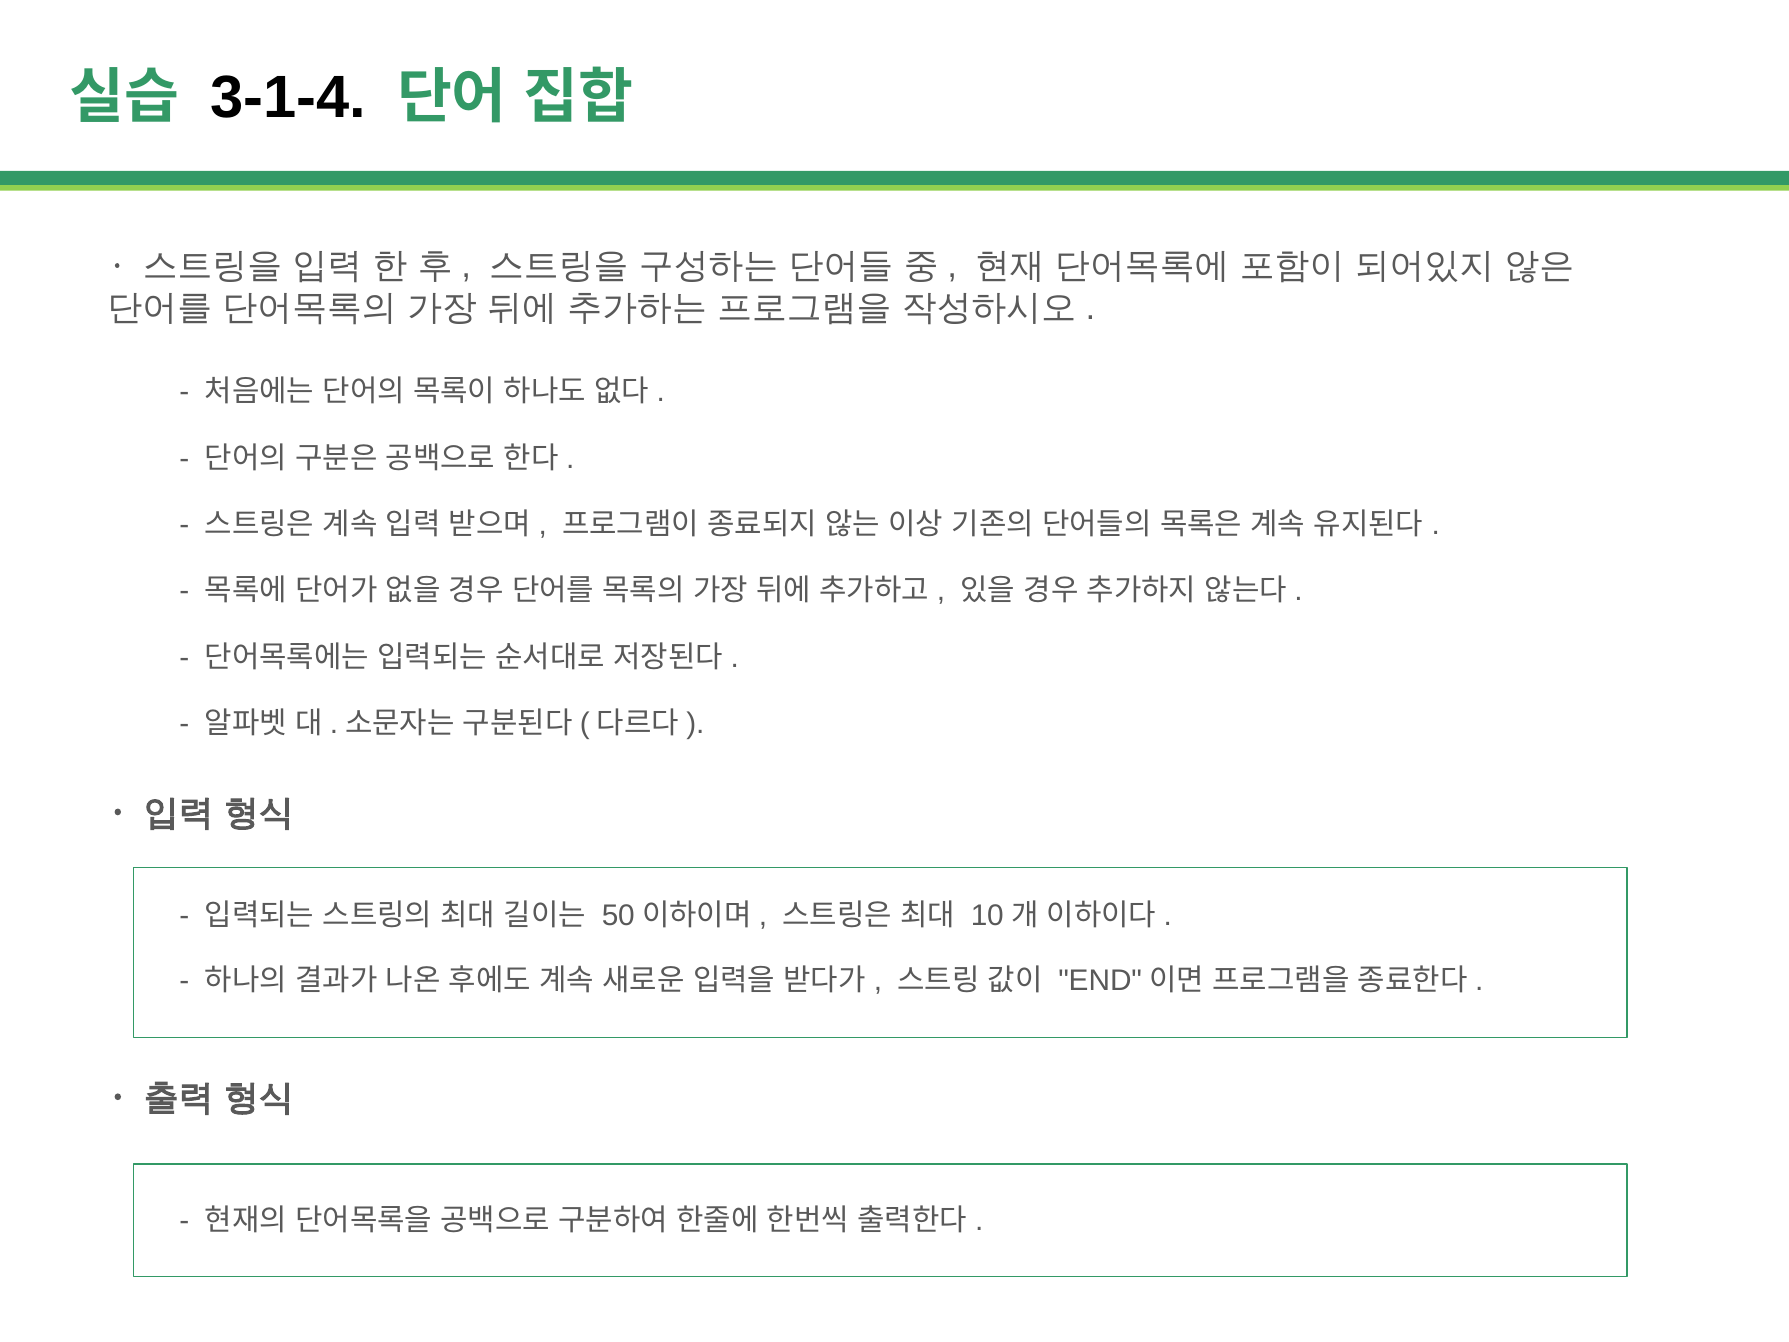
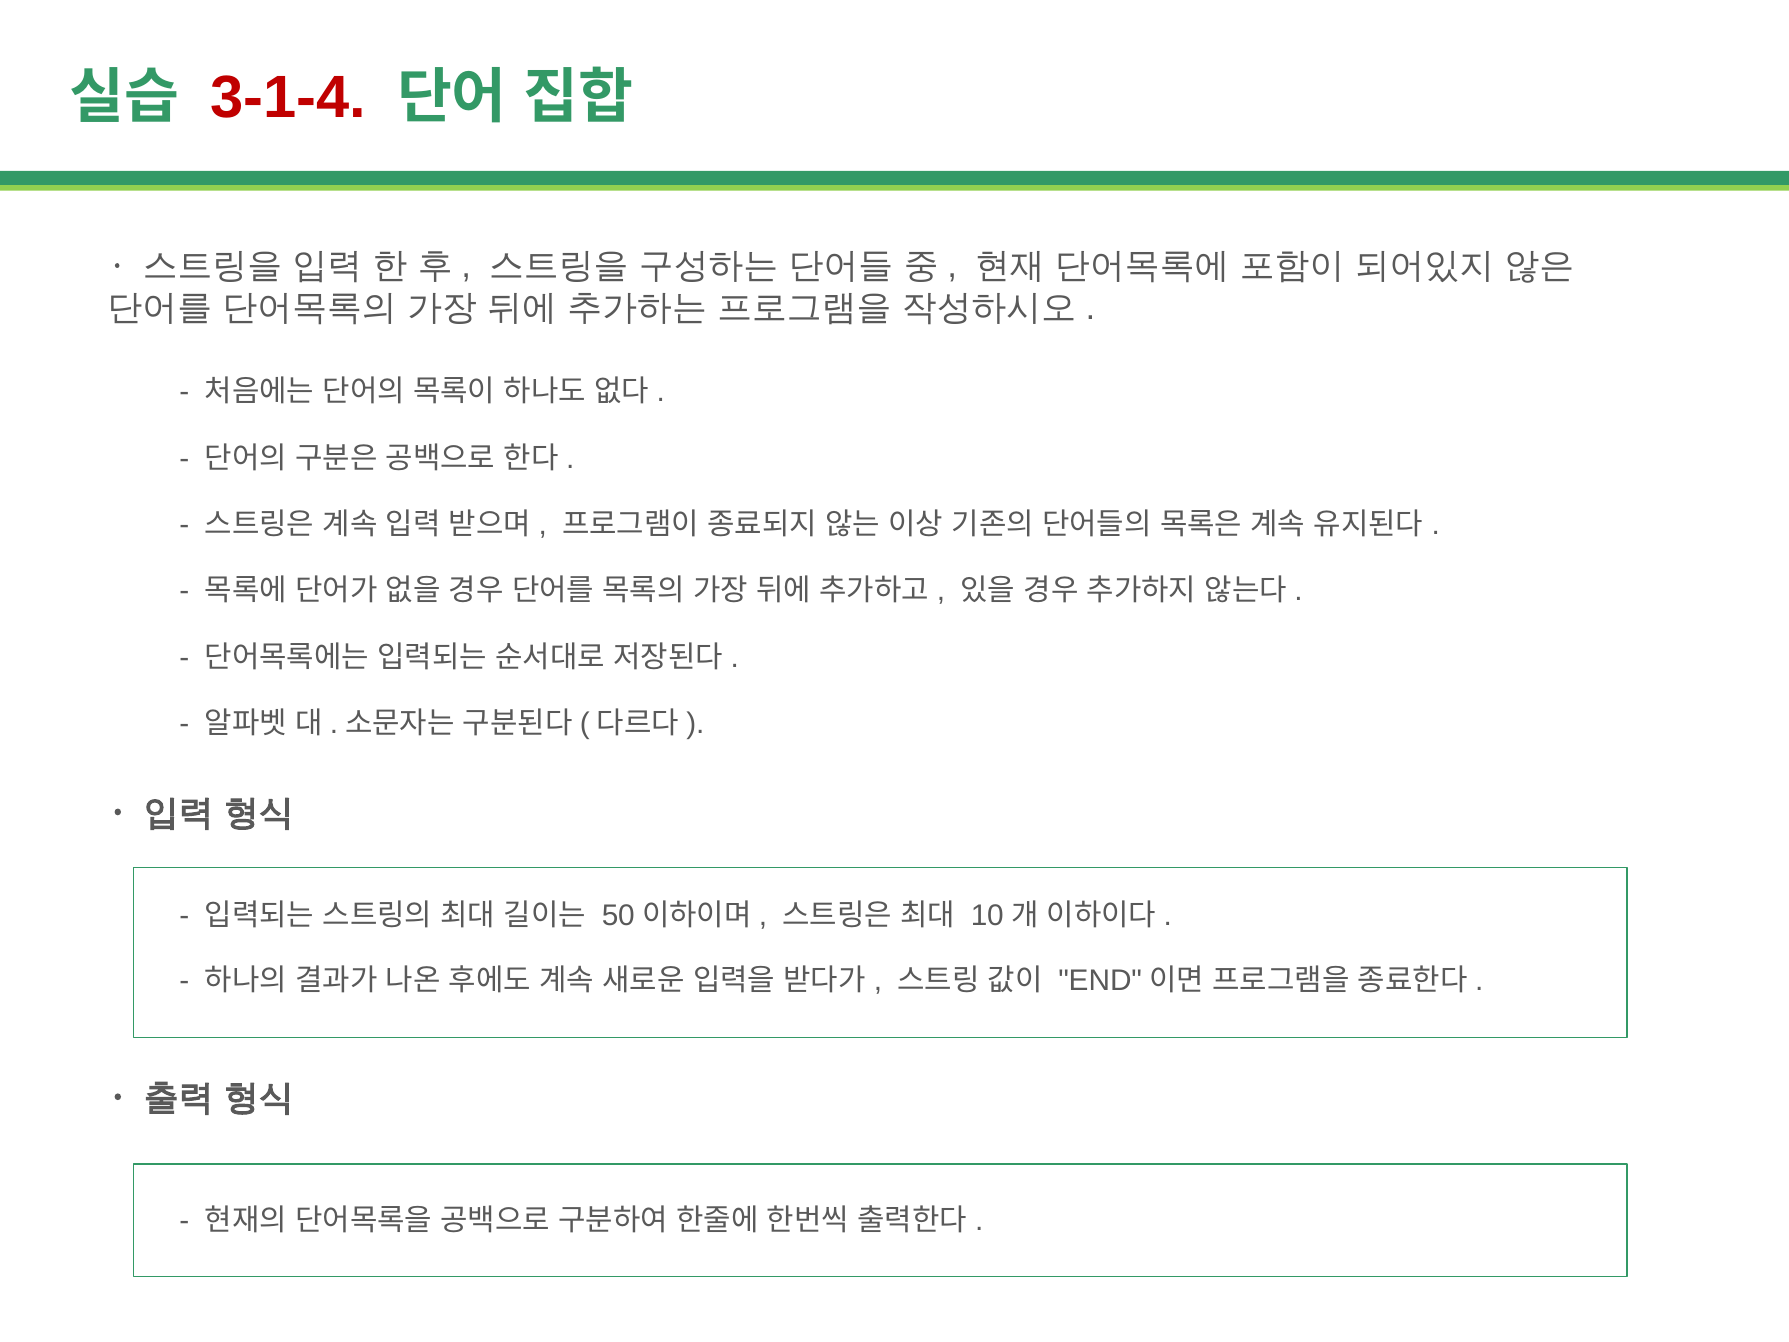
3-1-4 colour: black -> red (288, 98)
